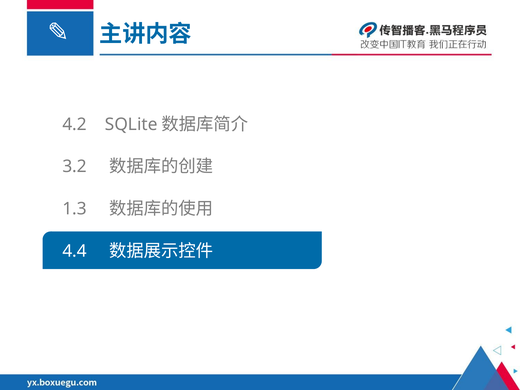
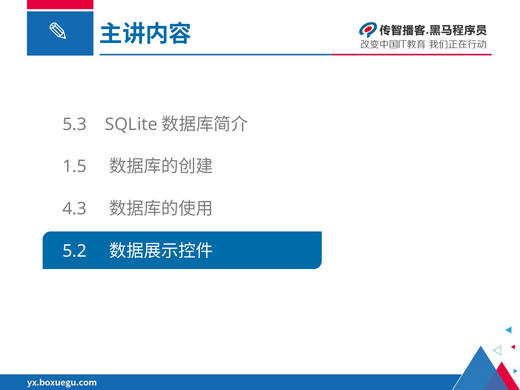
4.2: 4.2 -> 5.3 (75, 124)
3.2: 3.2 -> 1.5 (75, 167)
1.3: 1.3 -> 4.3 (75, 209)
4.4: 4.4 -> 5.2 (75, 251)
